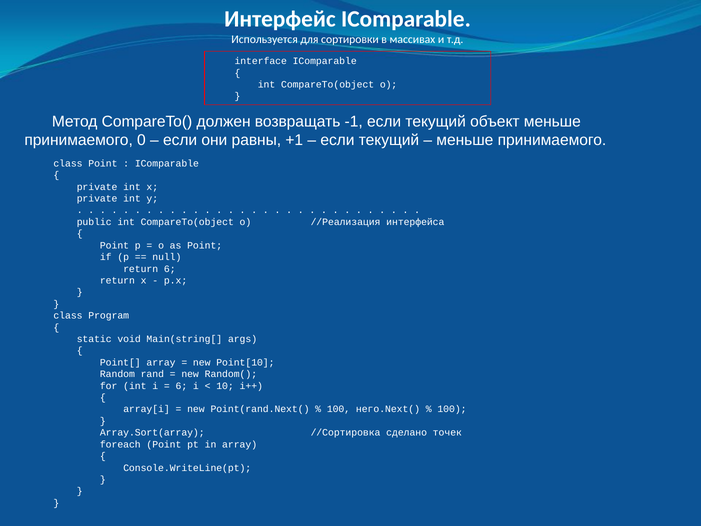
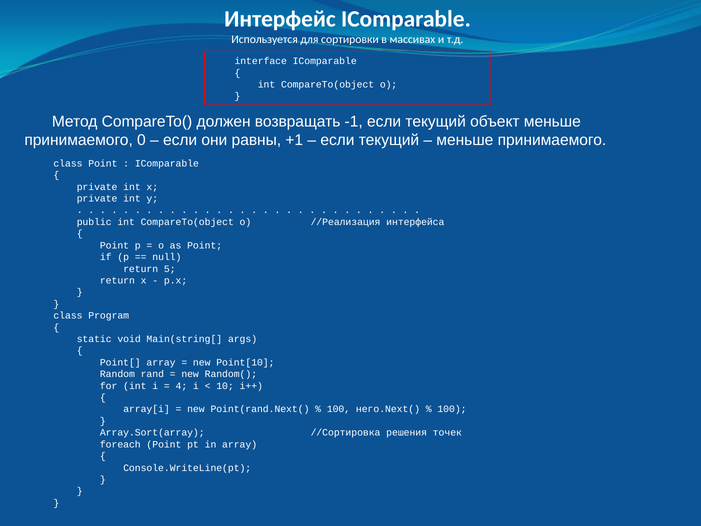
return 6: 6 -> 5 (170, 269)
6: 6 -> 4 (181, 386)
сделано: сделано -> решения (407, 432)
